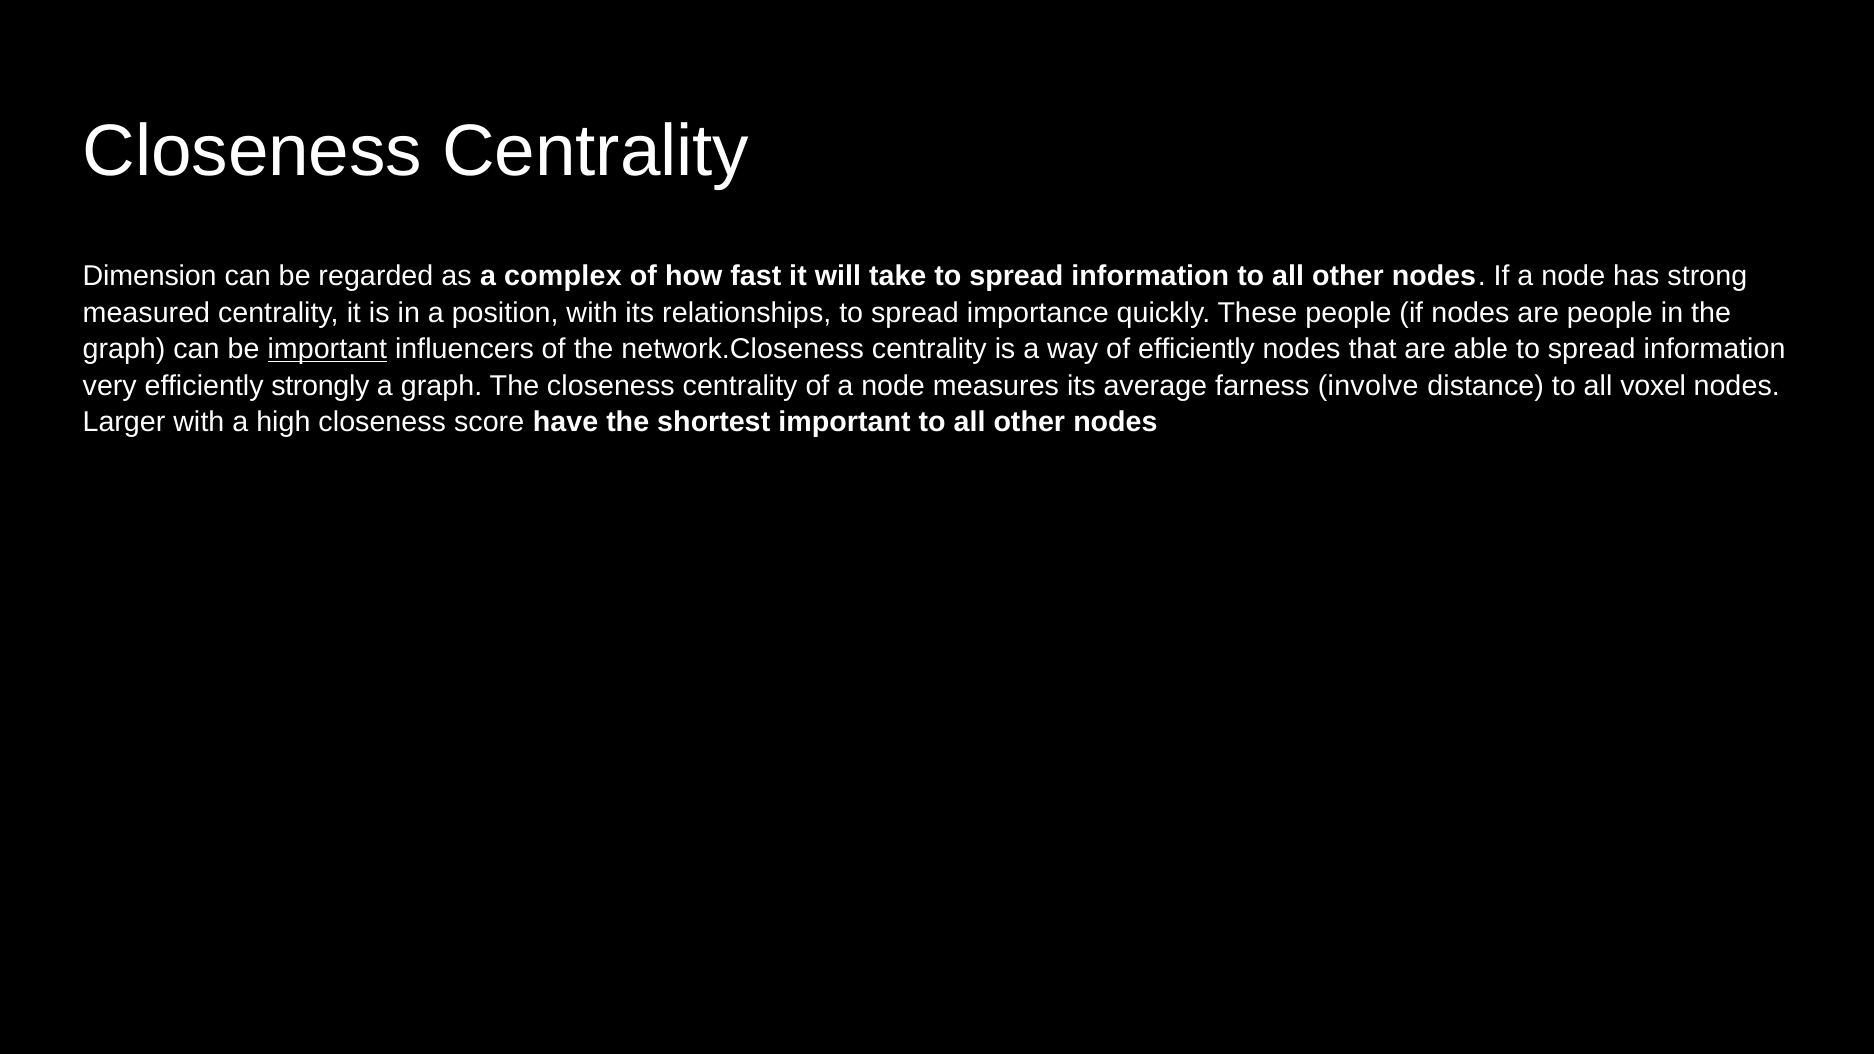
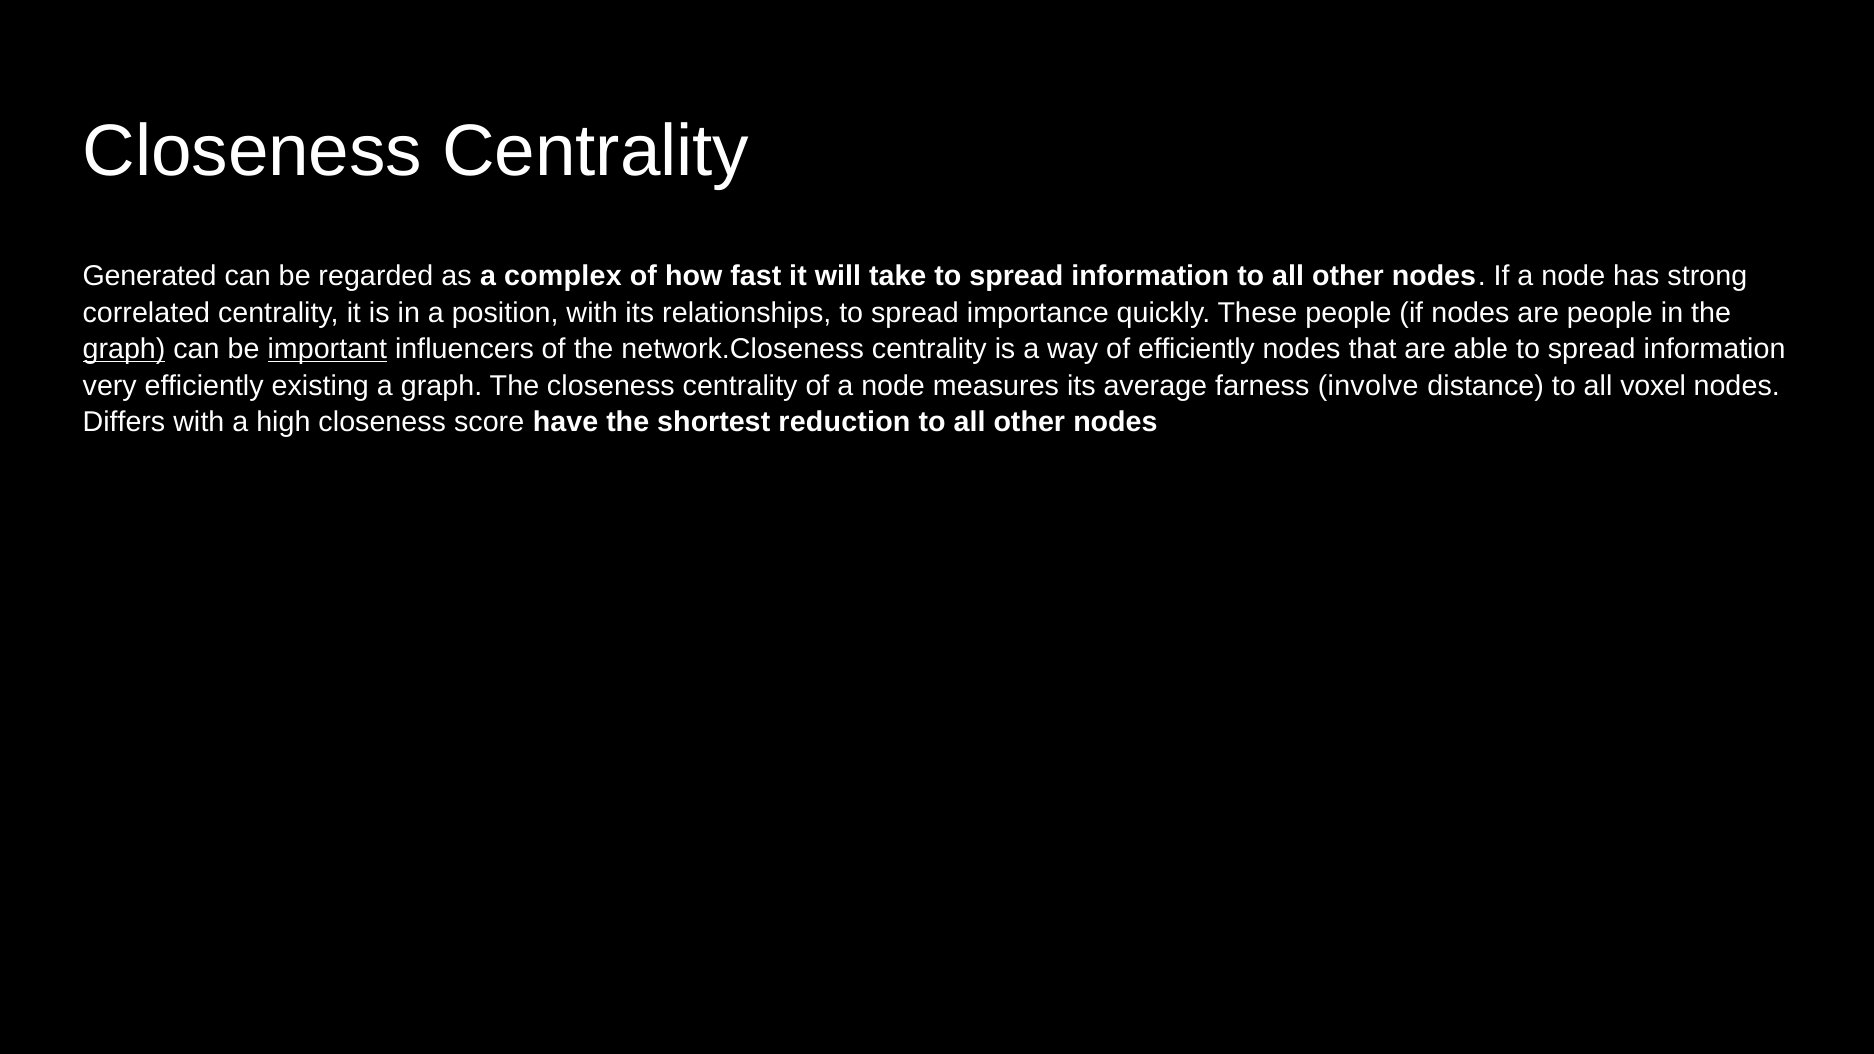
Dimension: Dimension -> Generated (150, 276)
measured: measured -> correlated (146, 313)
graph underline: none -> present (124, 349)
strongly: strongly -> existing (320, 386)
Larger: Larger -> Differs (124, 422)
shortest important: important -> reduction (844, 422)
